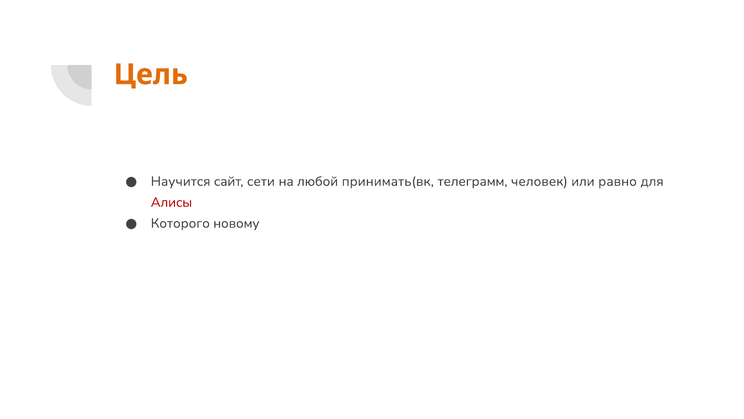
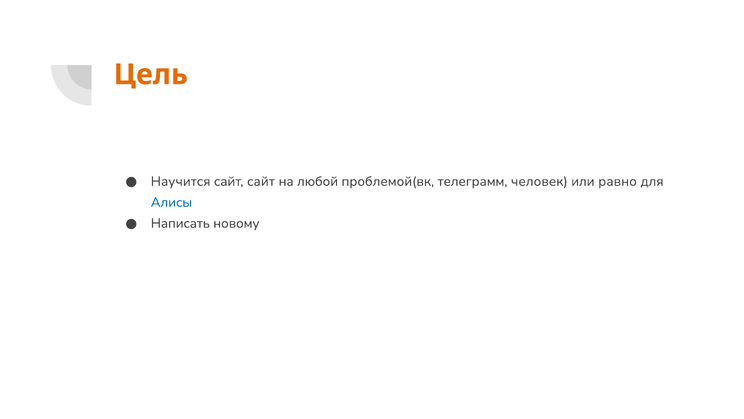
сайт сети: сети -> сайт (261, 181)
принимать(вк: принимать(вк -> проблемой(вк (388, 181)
Алисы colour: red -> blue (171, 202)
Которого: Которого -> Написать (180, 223)
